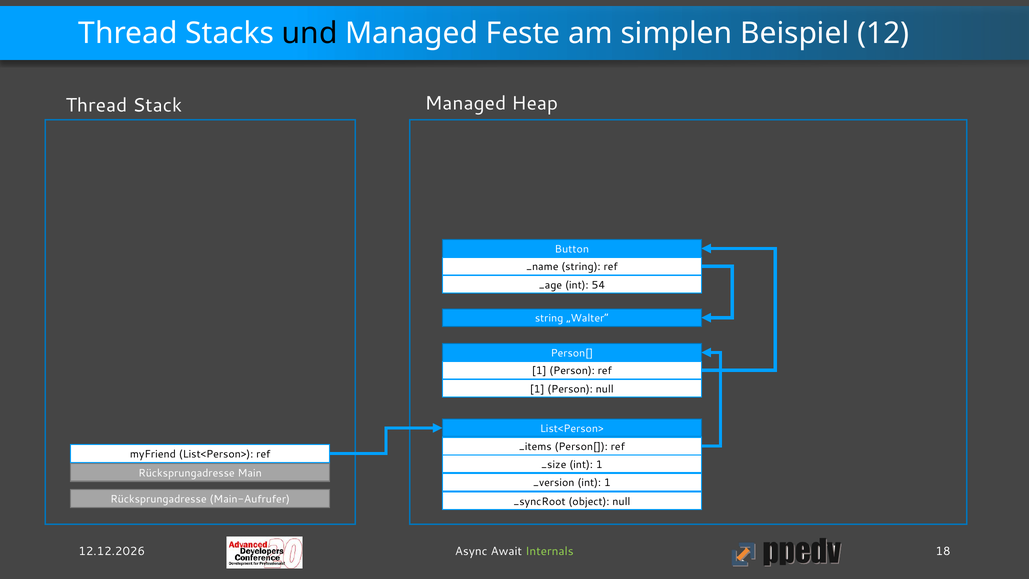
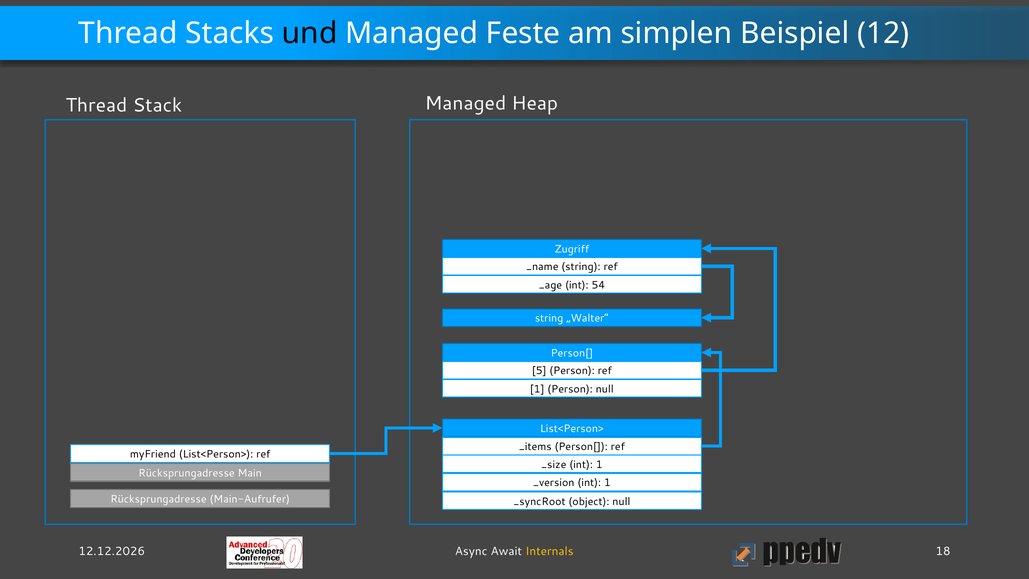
Button: Button -> Zugriff (572, 249)
1: 1 -> 5 (539, 371)
Internals colour: light green -> yellow (549, 551)
